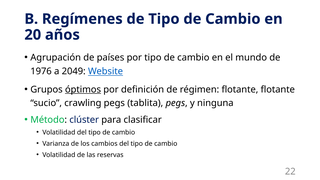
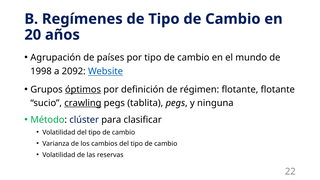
1976: 1976 -> 1998 (41, 71)
2049: 2049 -> 2092 (74, 71)
crawling underline: none -> present (83, 103)
